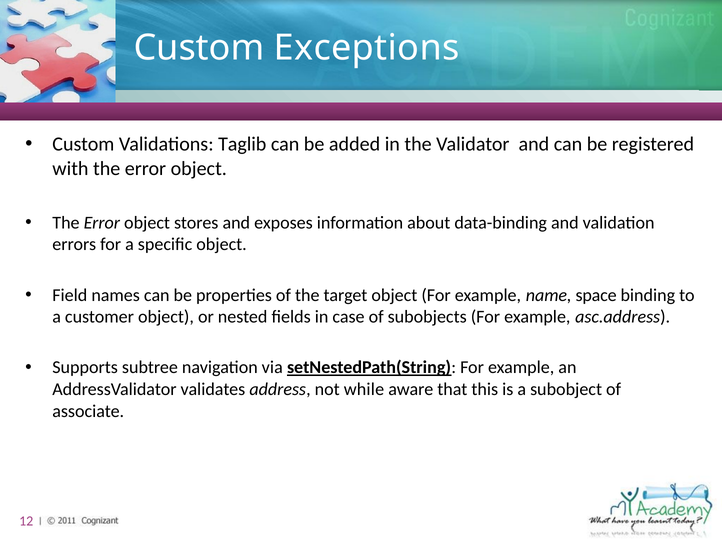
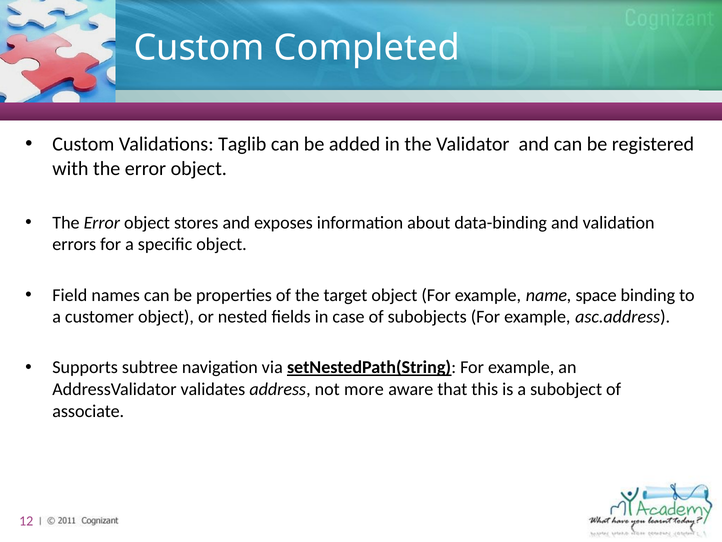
Exceptions: Exceptions -> Completed (367, 48)
while: while -> more (364, 389)
